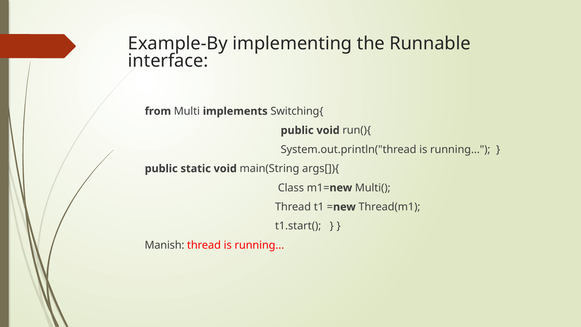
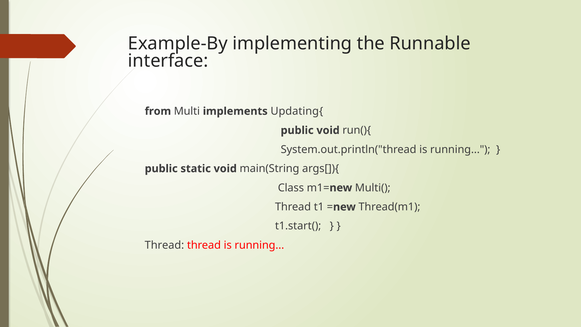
Switching{: Switching{ -> Updating{ (297, 111)
Manish: Manish -> Thread (164, 245)
